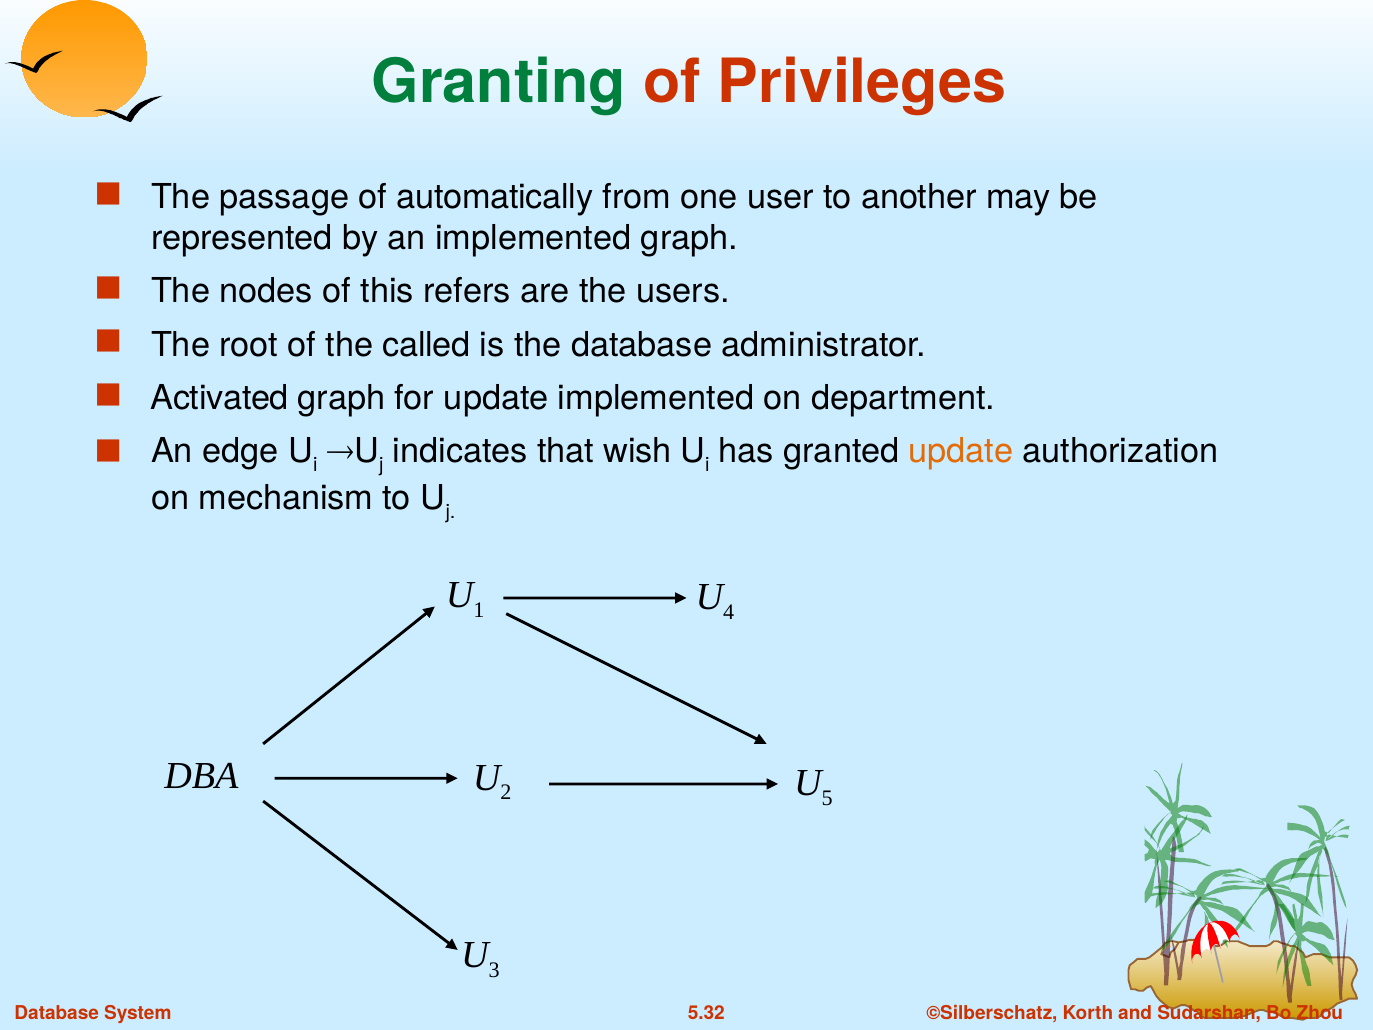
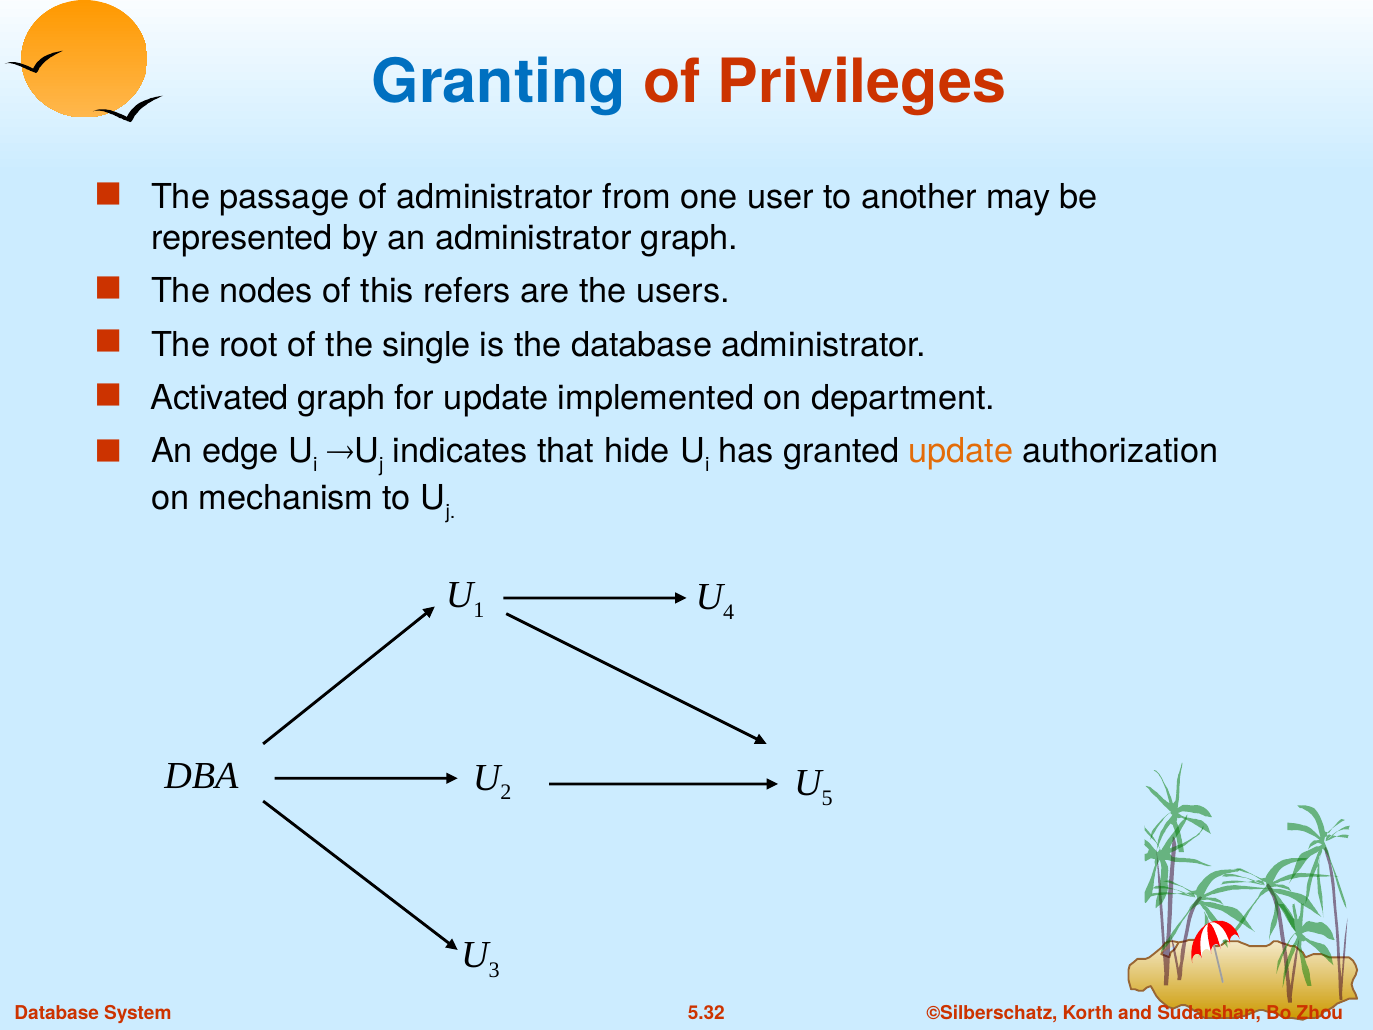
Granting colour: green -> blue (499, 82)
of automatically: automatically -> administrator (495, 197)
an implemented: implemented -> administrator (533, 238)
called: called -> single (427, 345)
wish: wish -> hide (637, 451)
